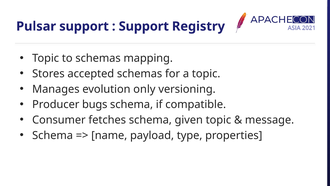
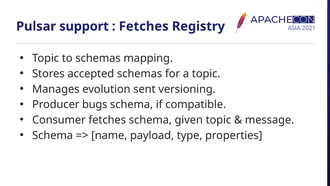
Support: Support -> Fetches (144, 26)
only: only -> sent (144, 89)
